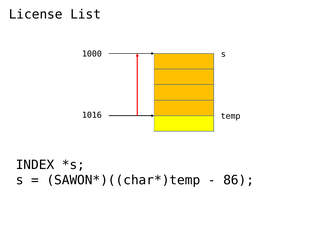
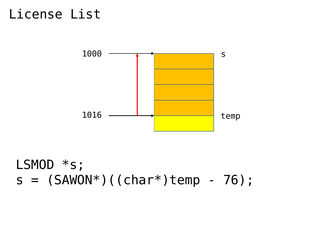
INDEX: INDEX -> LSMOD (35, 165)
86: 86 -> 76 (239, 180)
